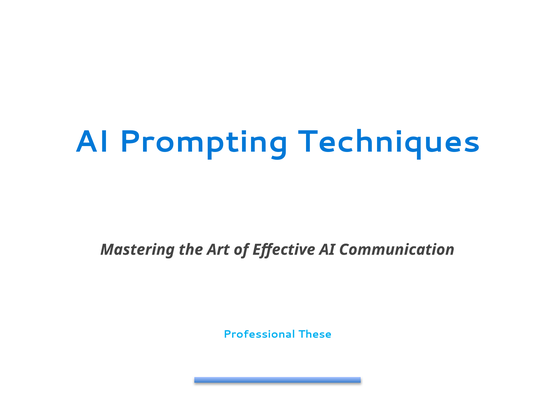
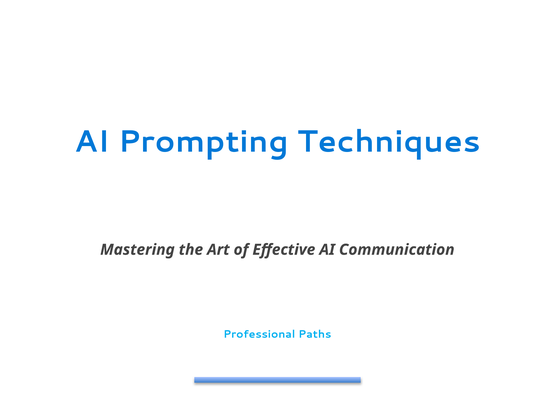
These: These -> Paths (315, 334)
